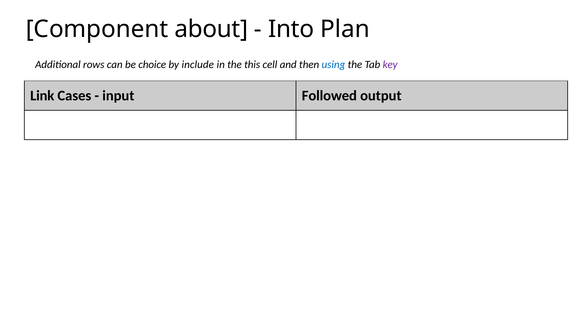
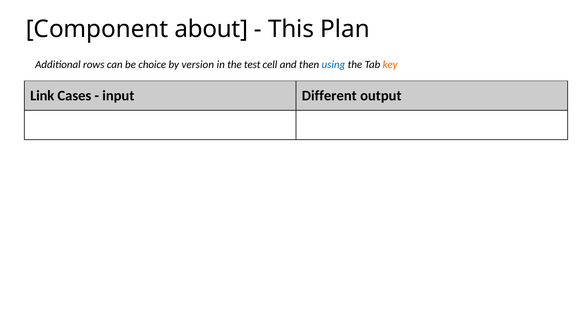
Into: Into -> This (291, 29)
include: include -> version (198, 64)
this: this -> test (252, 64)
key colour: purple -> orange (390, 64)
Followed: Followed -> Different (329, 96)
